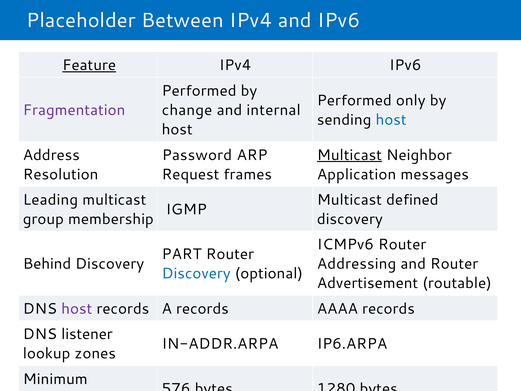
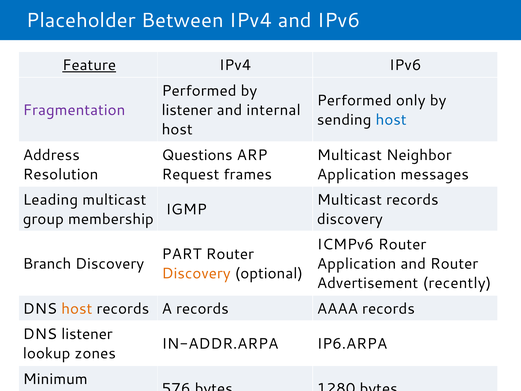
change: change -> listener (187, 110)
Password: Password -> Questions (197, 155)
Multicast underline: present -> none (349, 155)
Multicast defined: defined -> records (412, 200)
Behind: Behind -> Branch (47, 264)
Addressing: Addressing -> Application (357, 264)
Discovery colour: blue -> orange (196, 273)
routable: routable -> recently (457, 283)
host colour: purple -> orange (77, 309)
